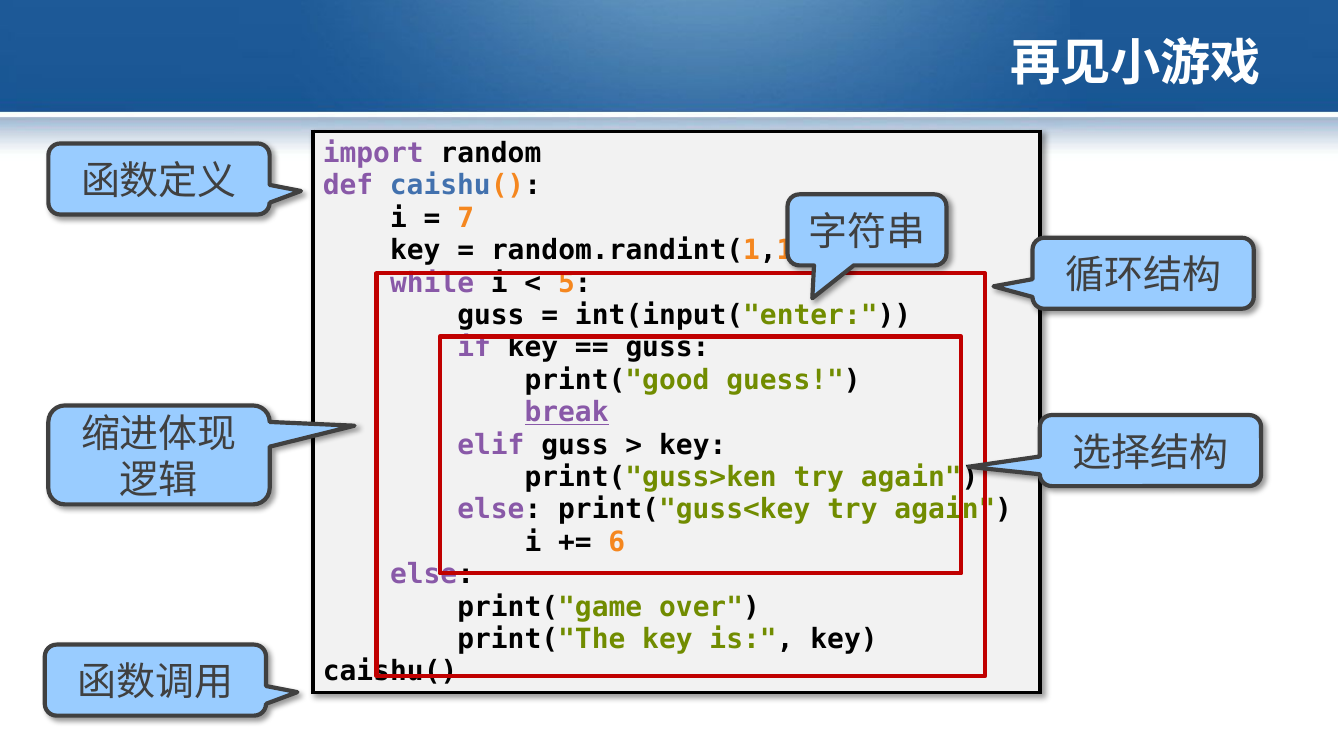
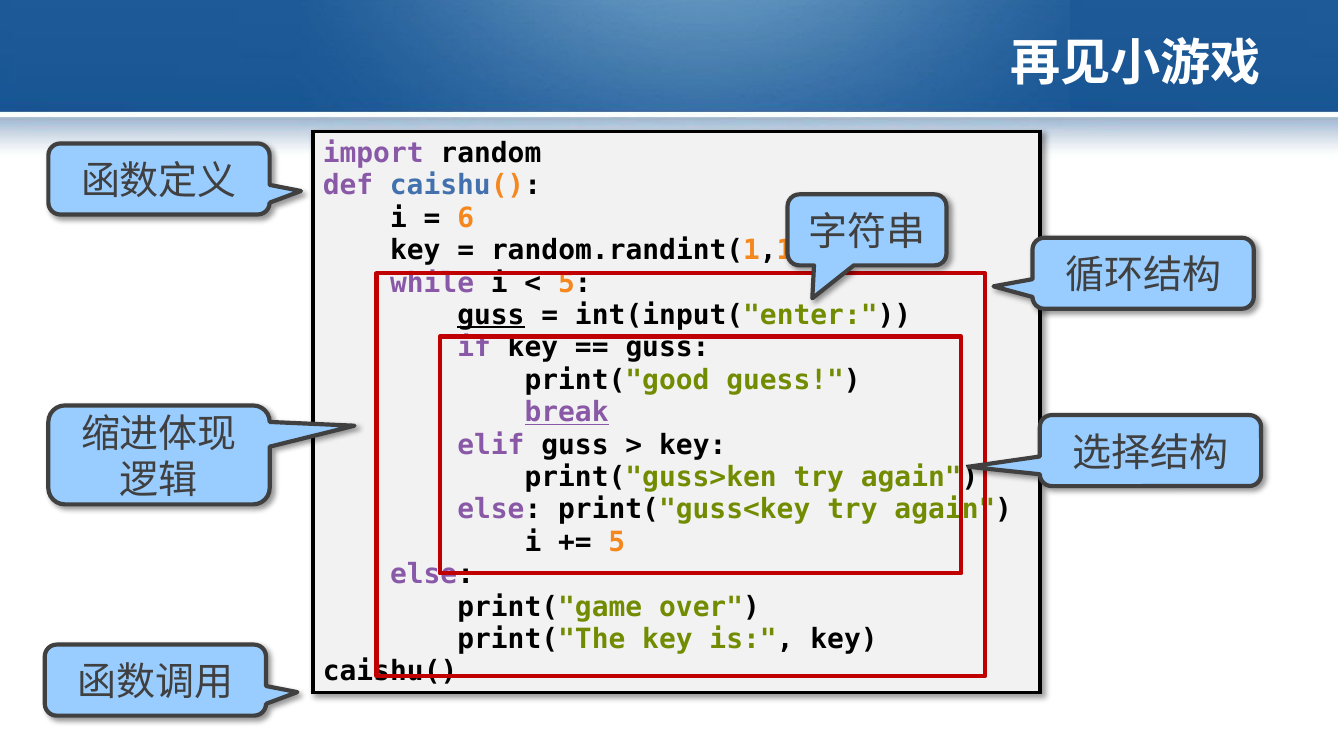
7: 7 -> 6 (466, 218)
guss underline: none -> present (491, 316)
6: 6 -> 5 (617, 543)
